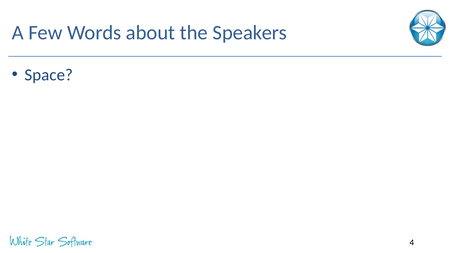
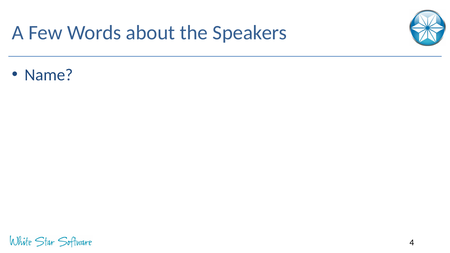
Space: Space -> Name (49, 75)
